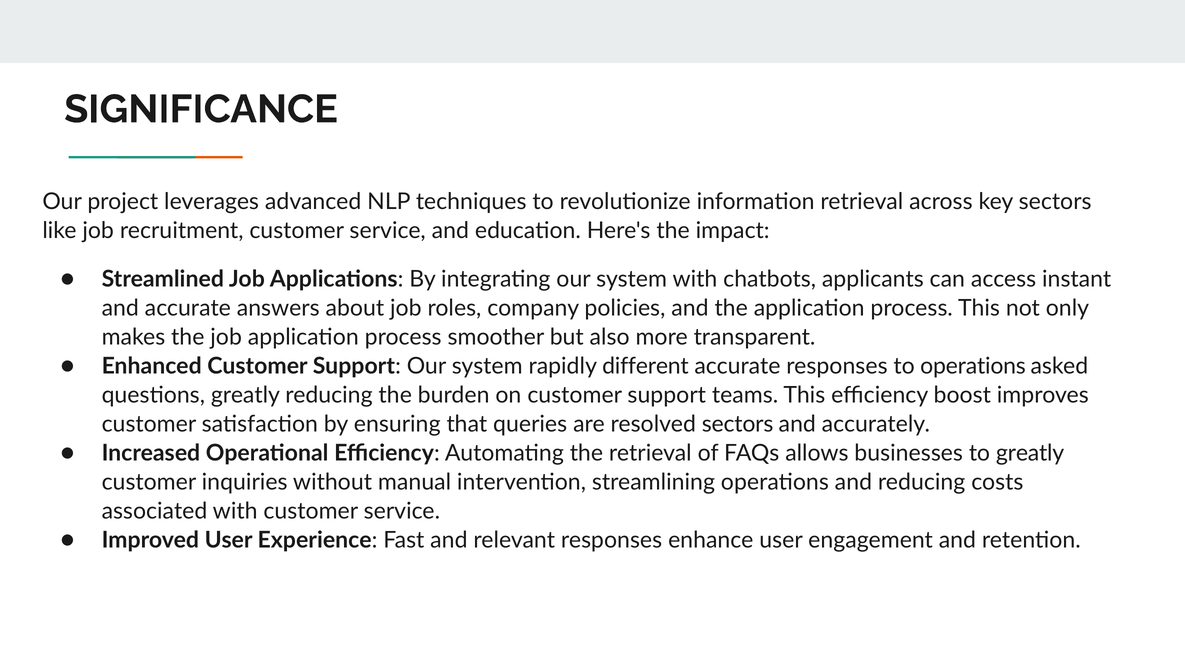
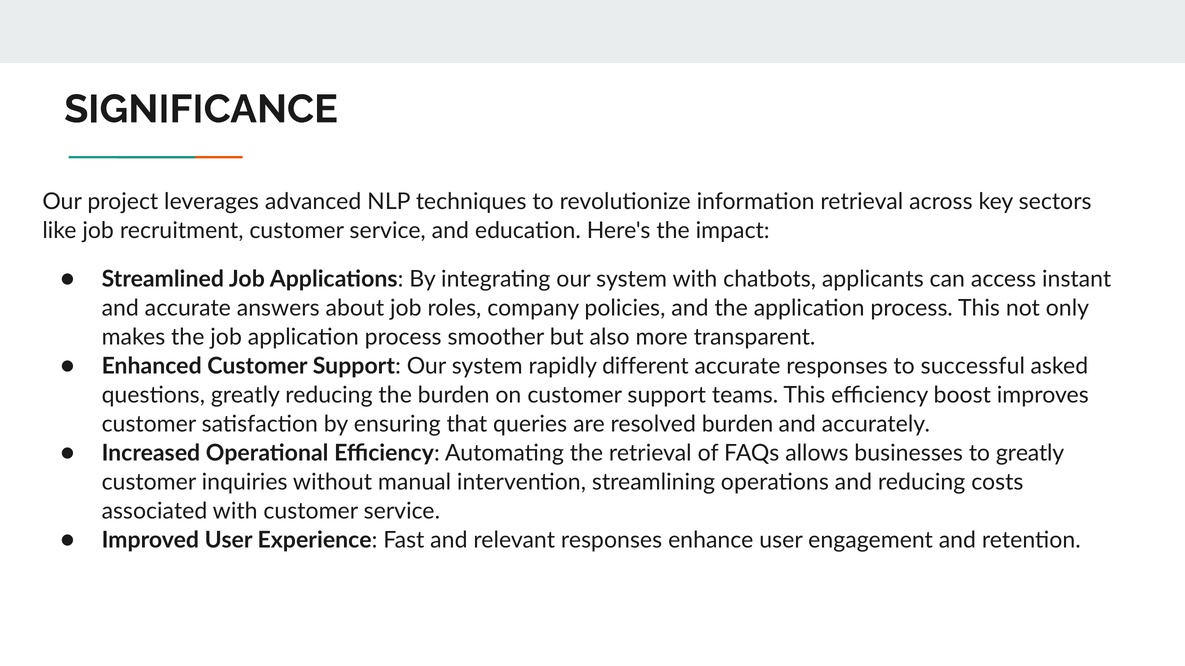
to operations: operations -> successful (973, 366)
resolved sectors: sectors -> burden (738, 425)
